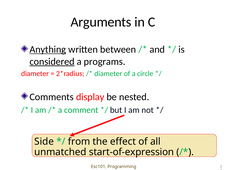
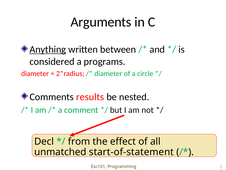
considered underline: present -> none (52, 61)
display: display -> results (90, 97)
Side: Side -> Decl (44, 141)
start-of-expression: start-of-expression -> start-of-statement (131, 152)
